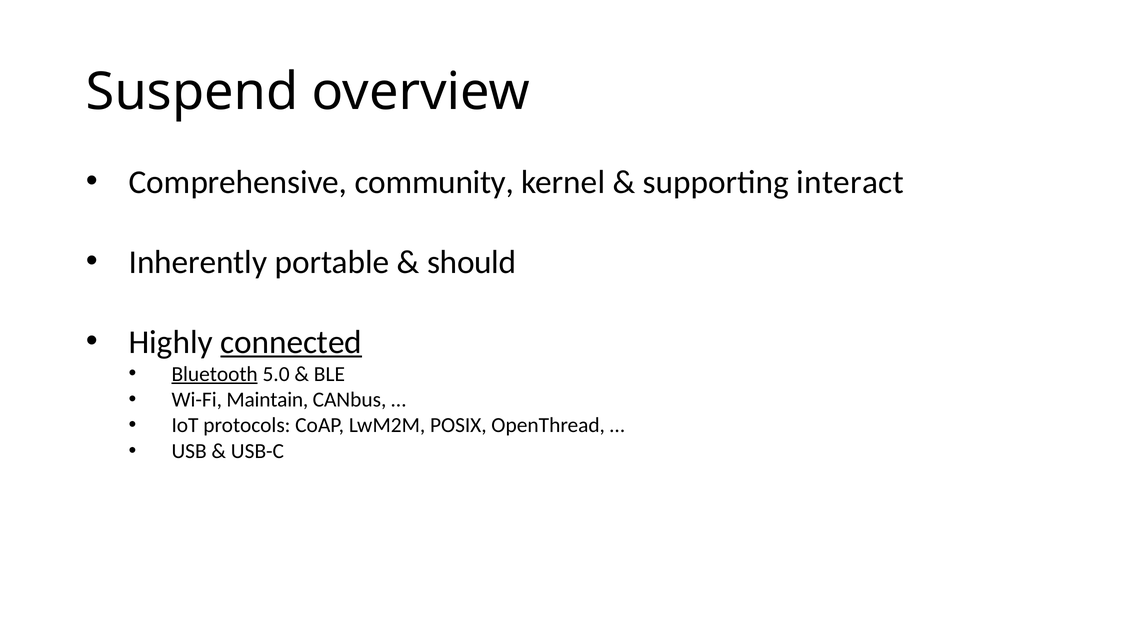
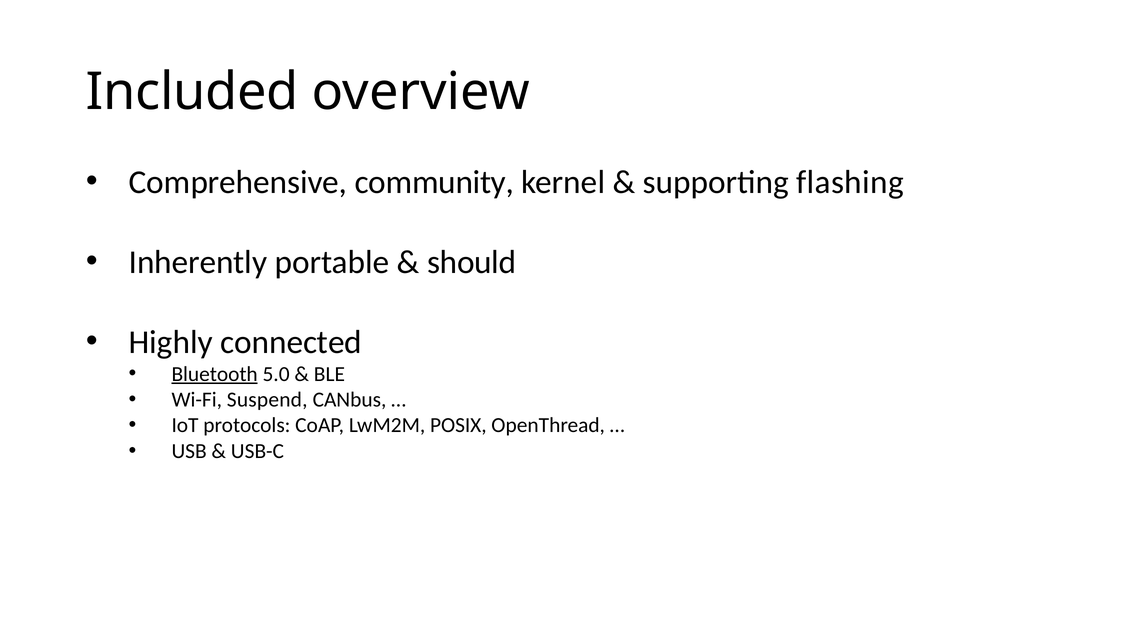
Suspend: Suspend -> Included (192, 92)
interact: interact -> flashing (850, 182)
connected underline: present -> none (291, 342)
Maintain: Maintain -> Suspend (267, 400)
